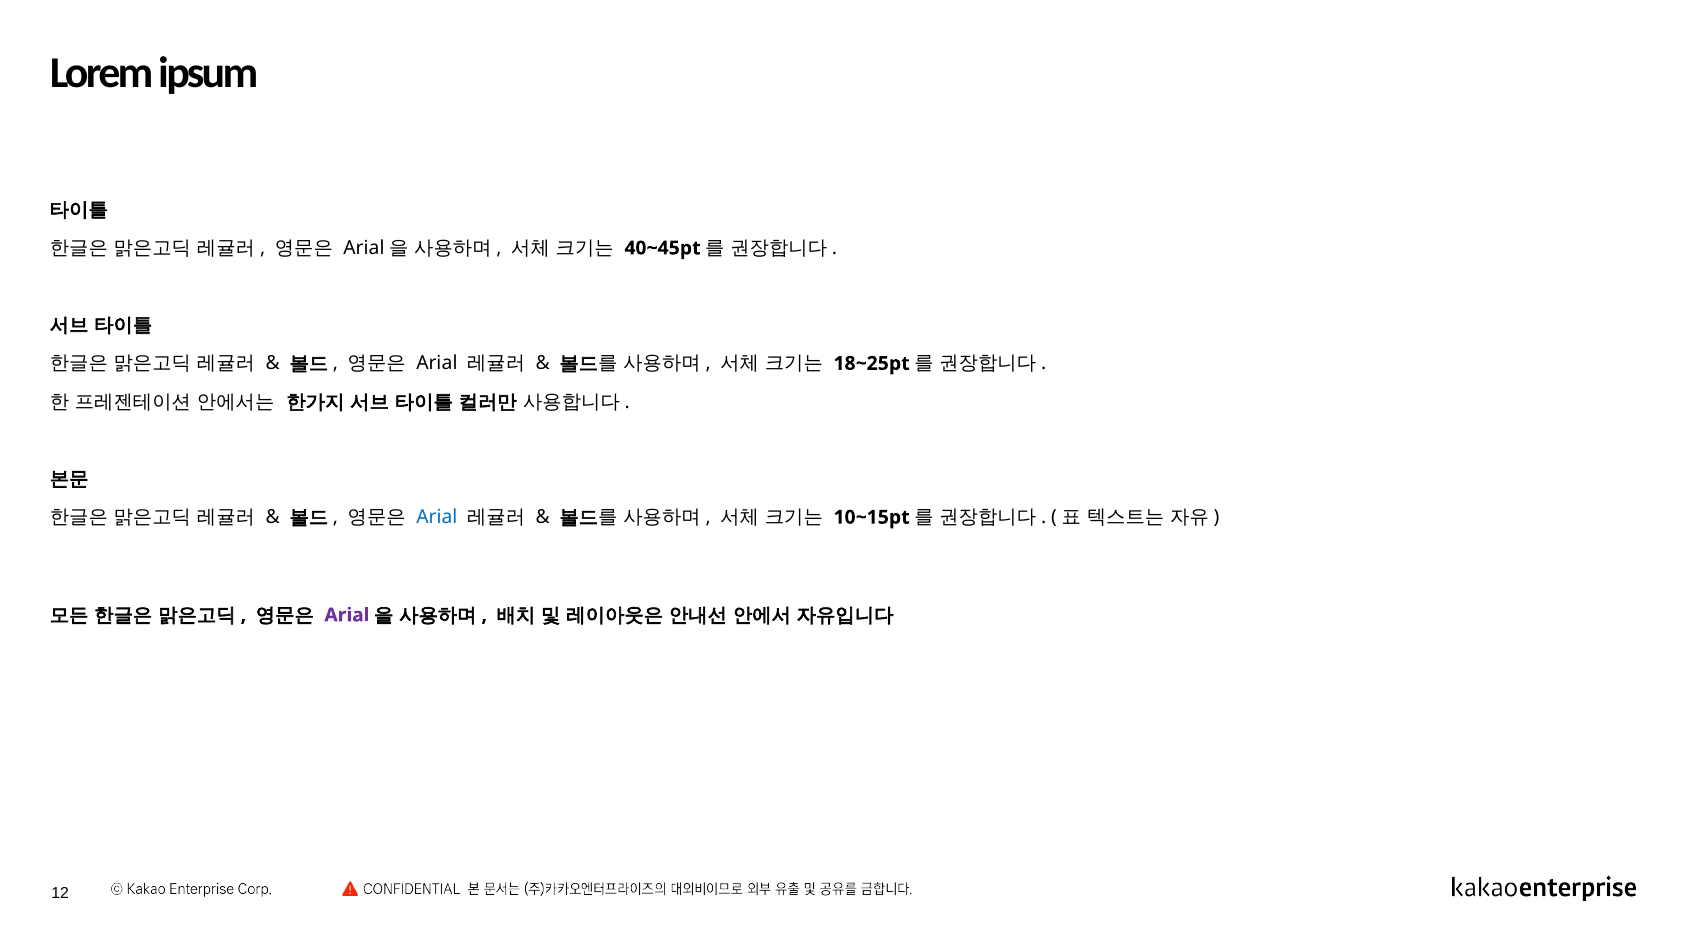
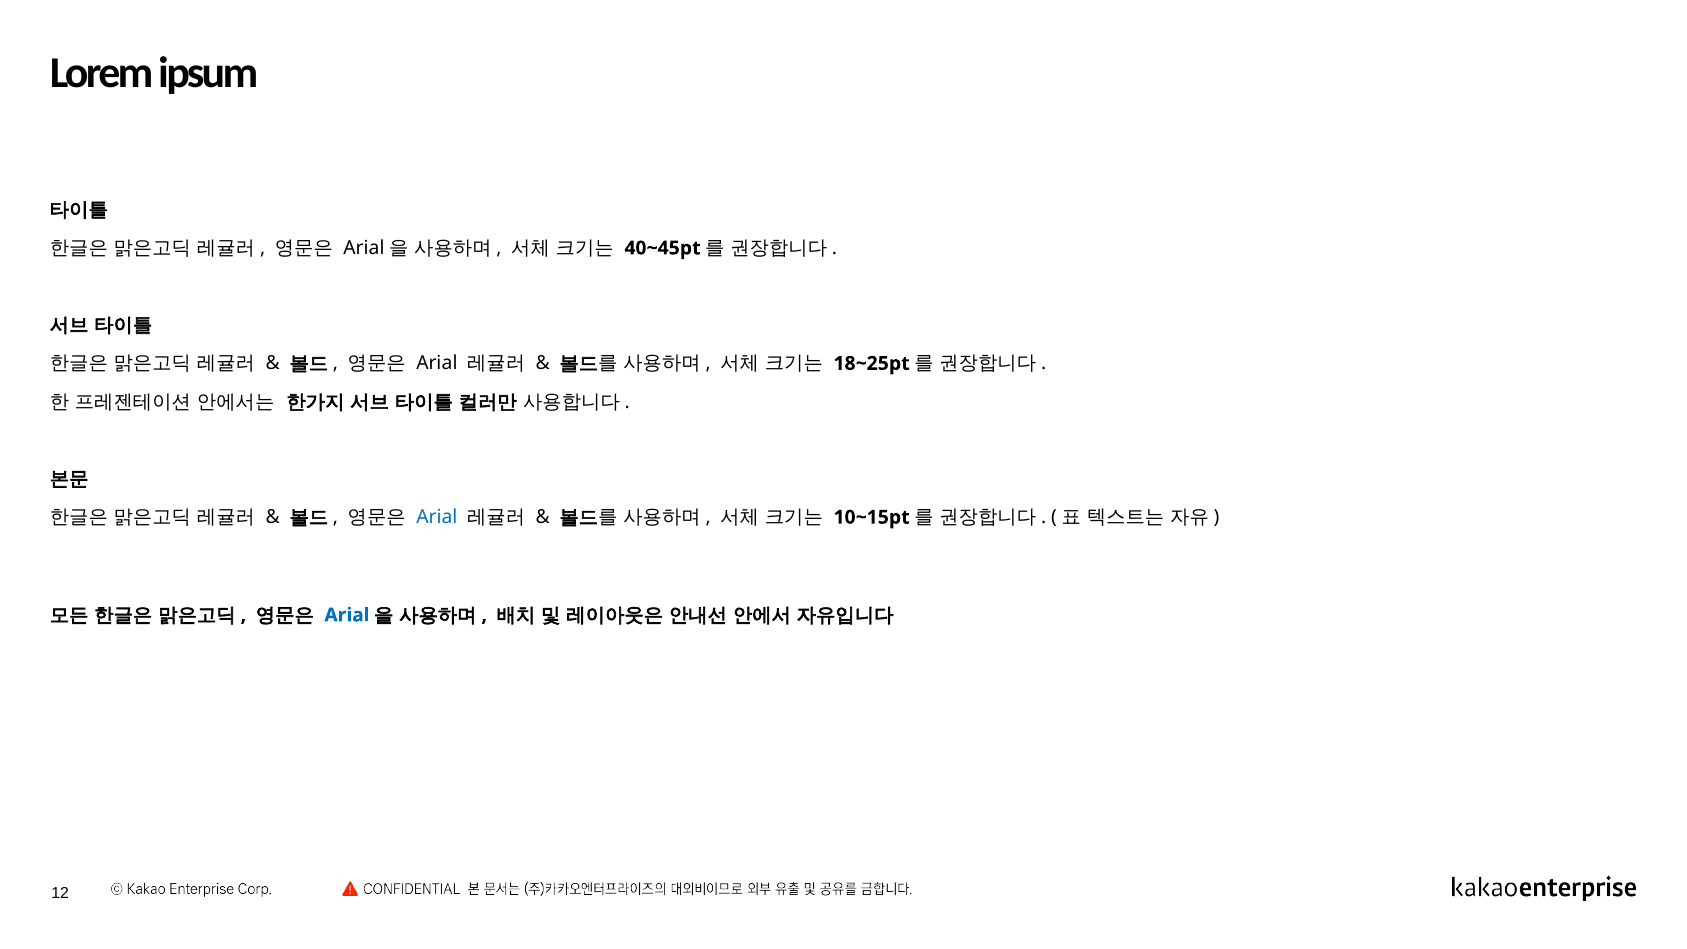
Arial colour: purple -> blue (347, 615)
